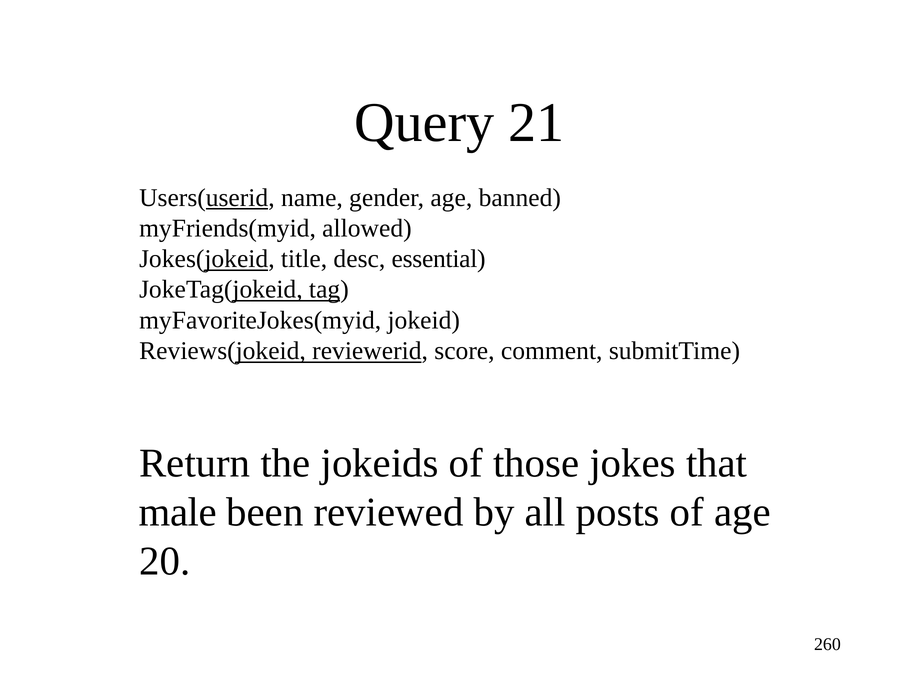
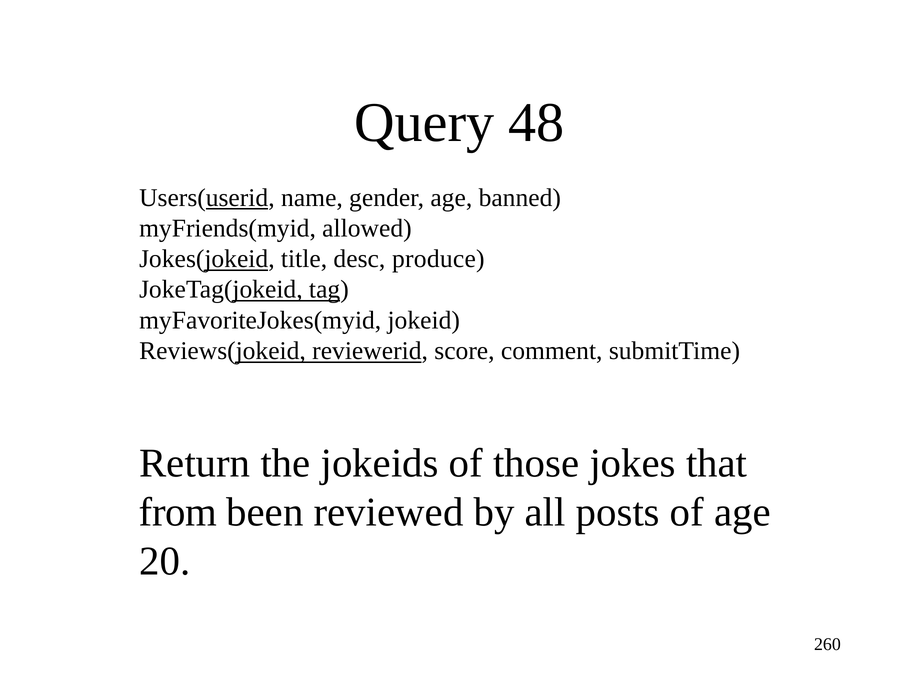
21: 21 -> 48 (536, 123)
essential: essential -> produce (438, 259)
male: male -> from (178, 513)
